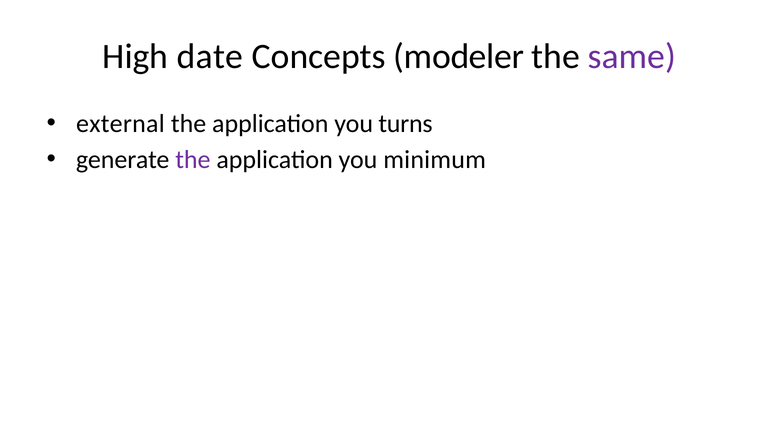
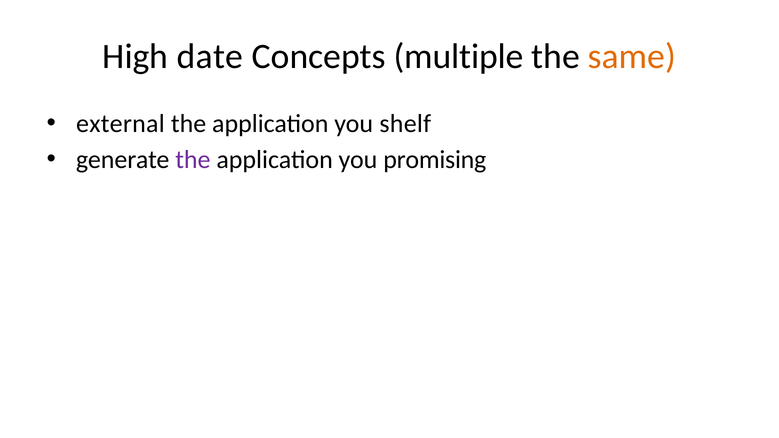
modeler: modeler -> multiple (459, 57)
same colour: purple -> orange (632, 57)
turns: turns -> shelf (405, 124)
minimum: minimum -> promising (435, 160)
